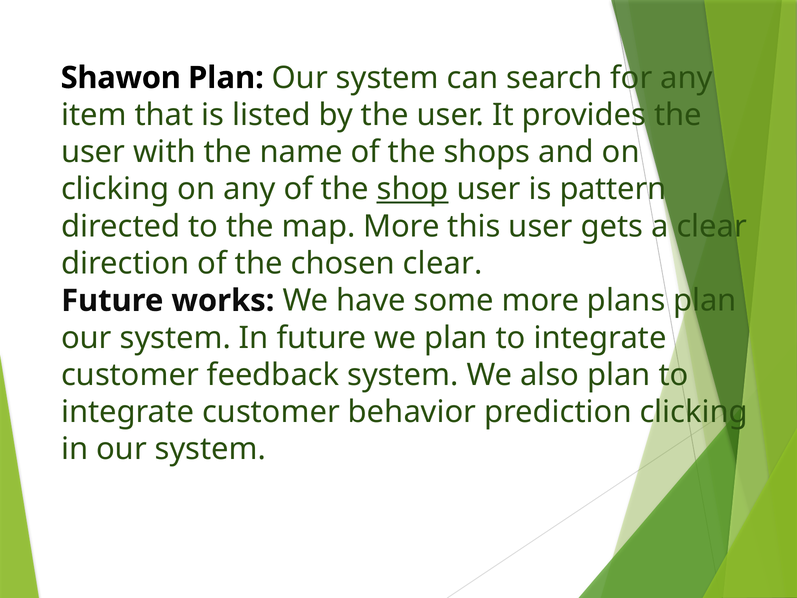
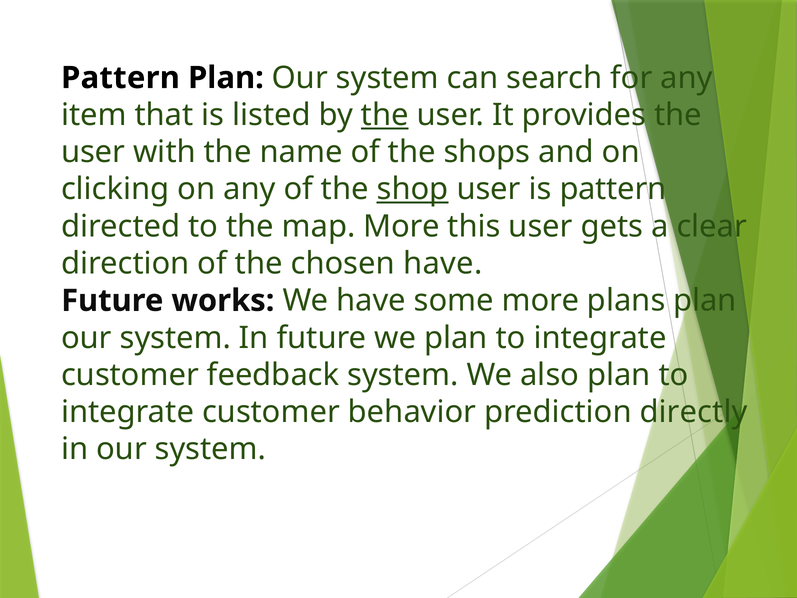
Shawon: Shawon -> Pattern (120, 78)
the underline: none -> present (385, 115)
chosen clear: clear -> have (443, 263)
prediction clicking: clicking -> directly (694, 412)
